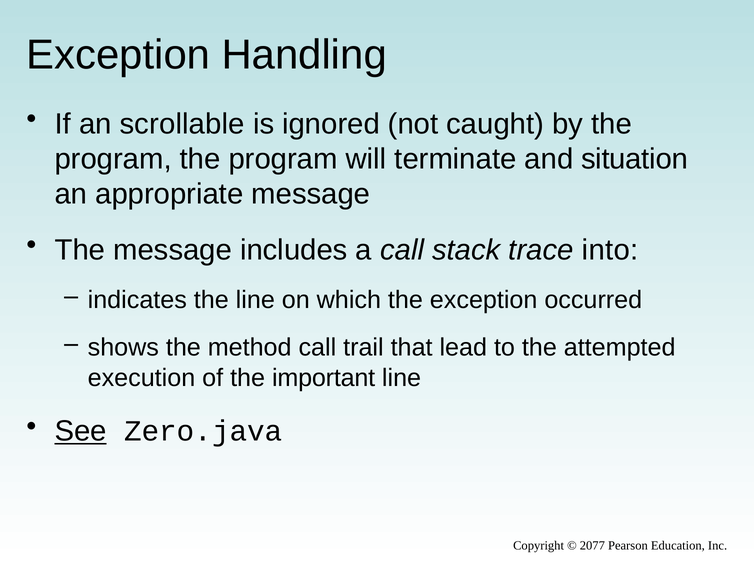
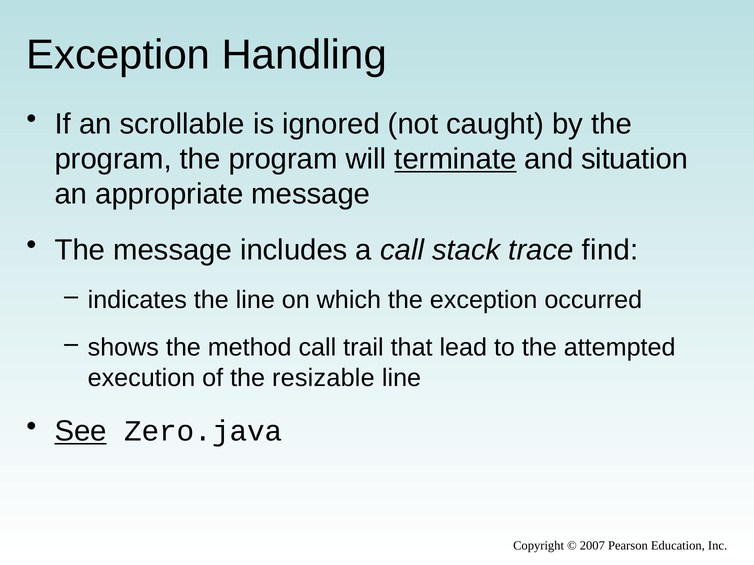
terminate underline: none -> present (455, 159)
into: into -> find (610, 250)
important: important -> resizable (323, 378)
2077: 2077 -> 2007 (592, 546)
